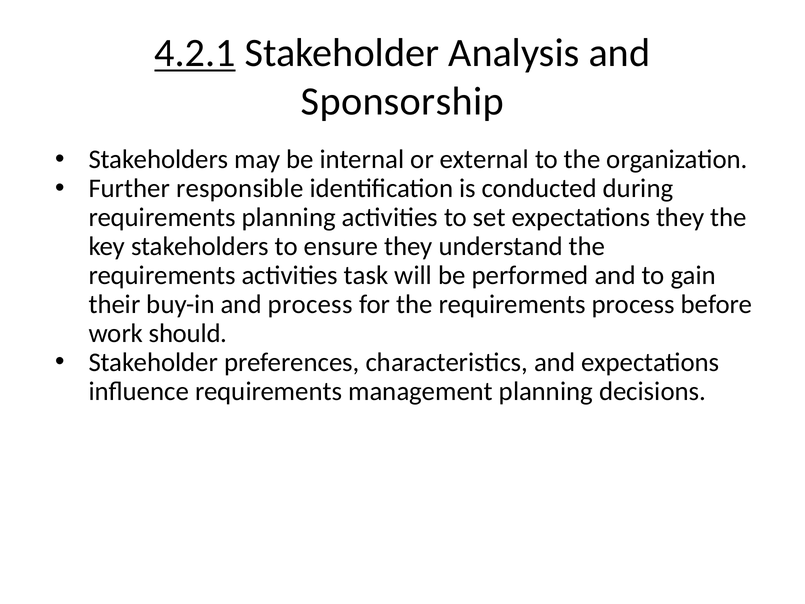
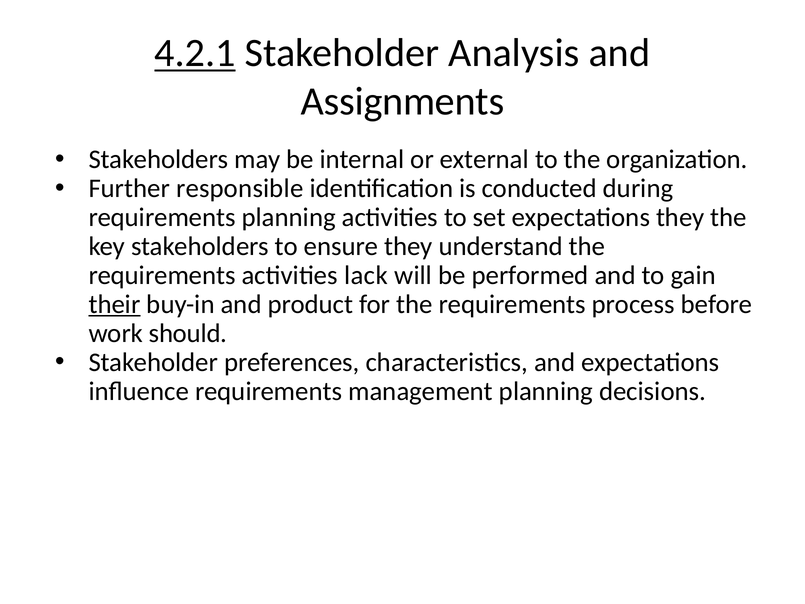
Sponsorship: Sponsorship -> Assignments (403, 101)
task: task -> lack (366, 275)
their underline: none -> present (114, 304)
and process: process -> product (310, 304)
